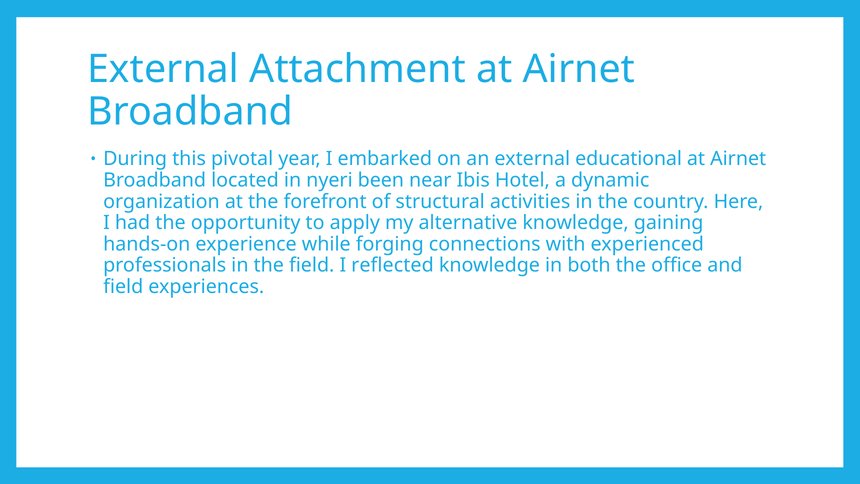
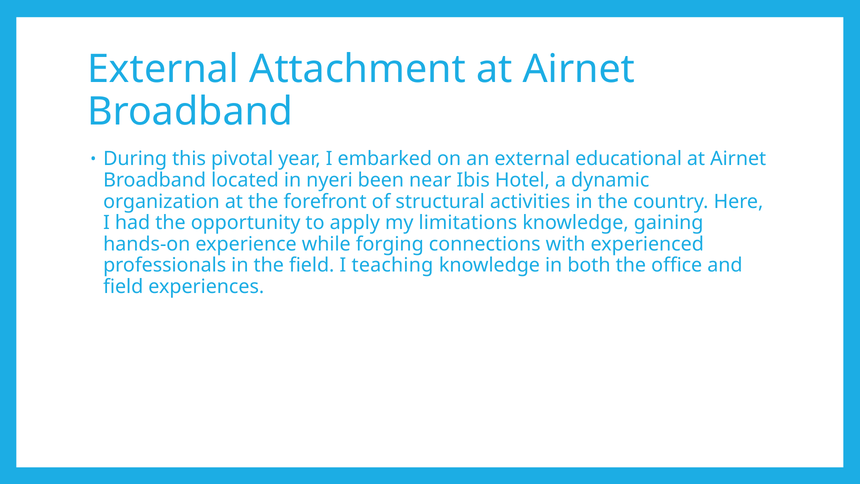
alternative: alternative -> limitations (468, 223)
reflected: reflected -> teaching (392, 265)
